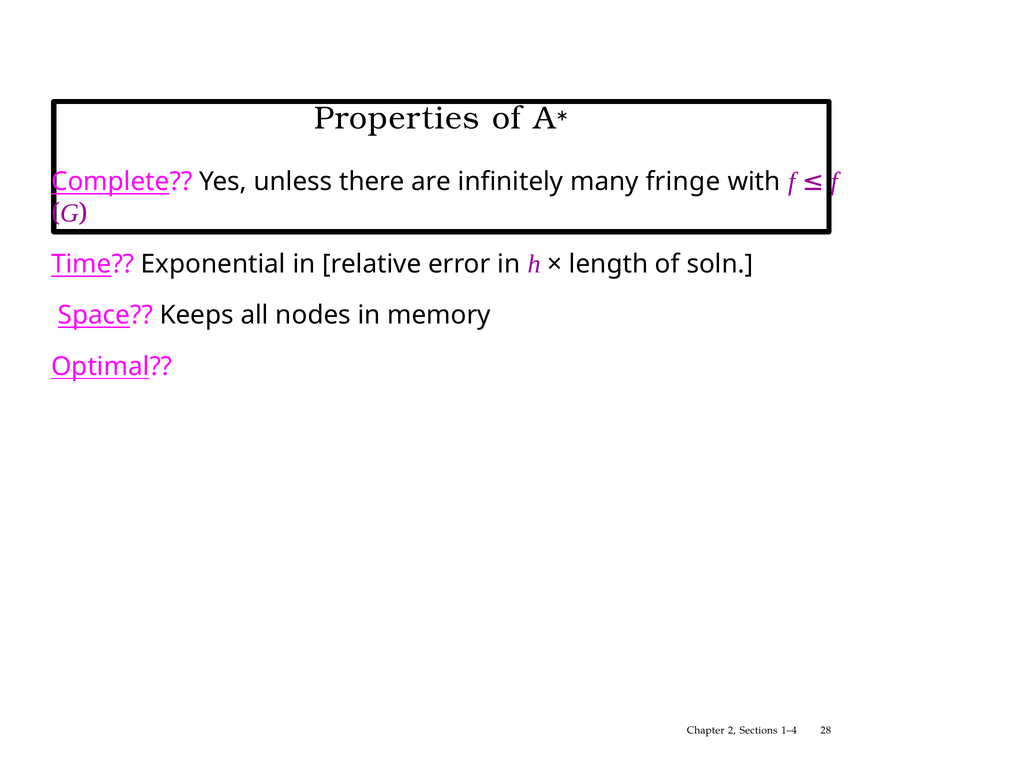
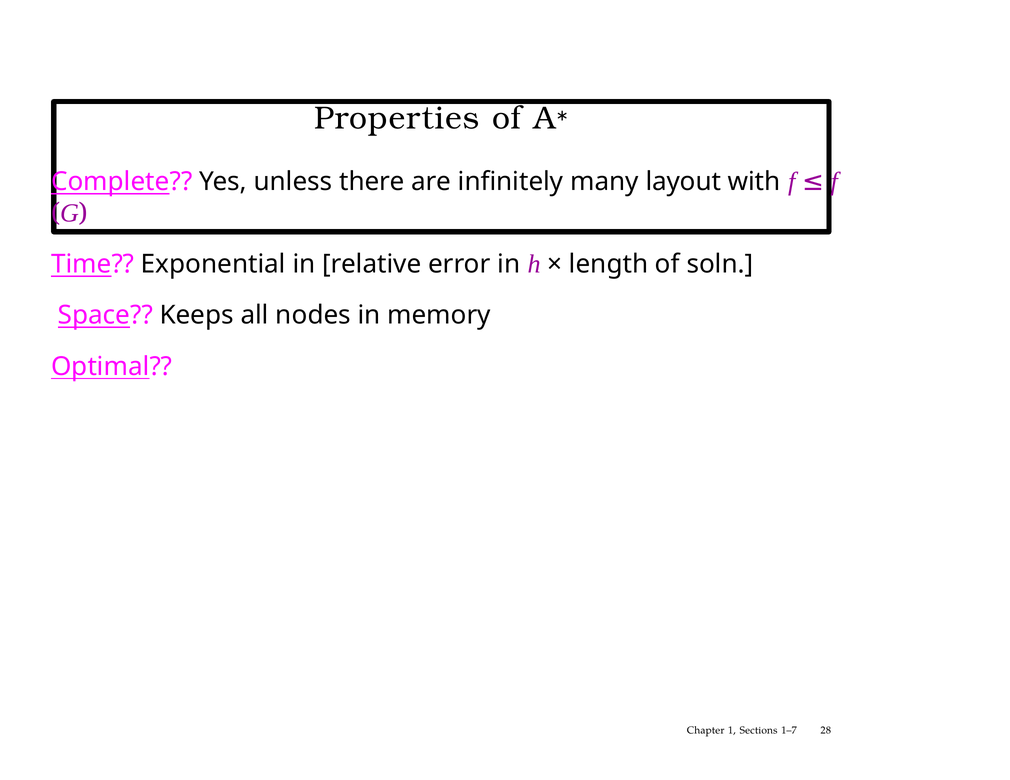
fringe: fringe -> layout (683, 182)
2: 2 -> 1 (732, 731)
1–4: 1–4 -> 1–7 (789, 731)
